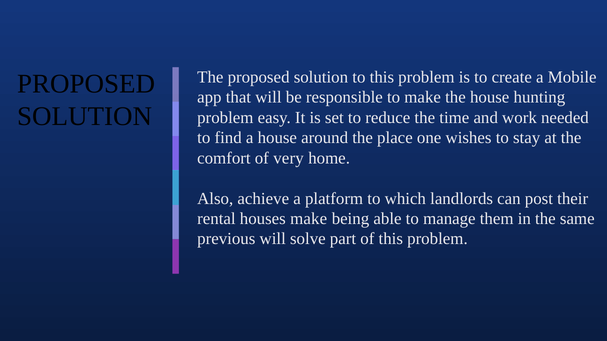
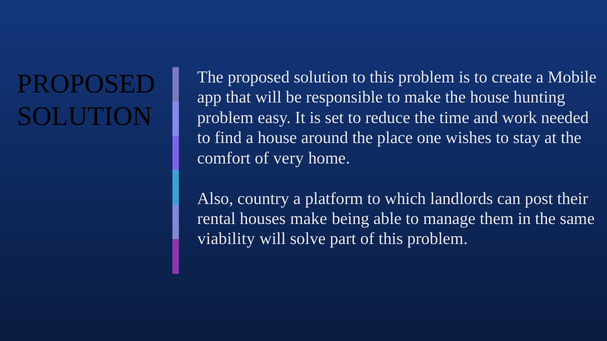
achieve: achieve -> country (263, 199)
previous: previous -> viability (226, 239)
